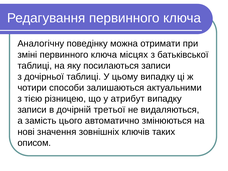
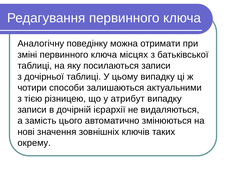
третьої: третьої -> ієрархії (110, 110)
описом: описом -> окрему (34, 143)
